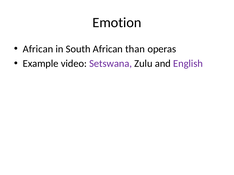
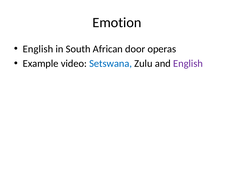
African: African -> English (38, 49)
than: than -> door (135, 49)
Setswana colour: purple -> blue (111, 64)
